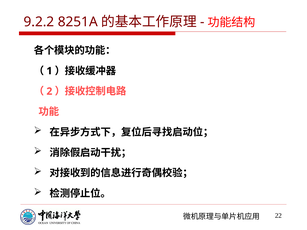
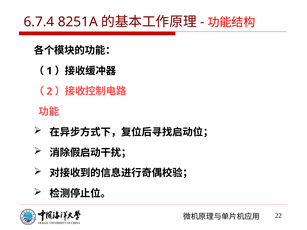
9.2.2: 9.2.2 -> 6.7.4 (39, 22)
